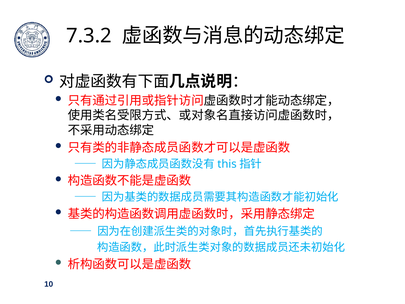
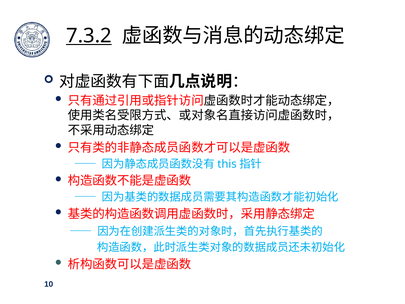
7.3.2 underline: none -> present (89, 36)
